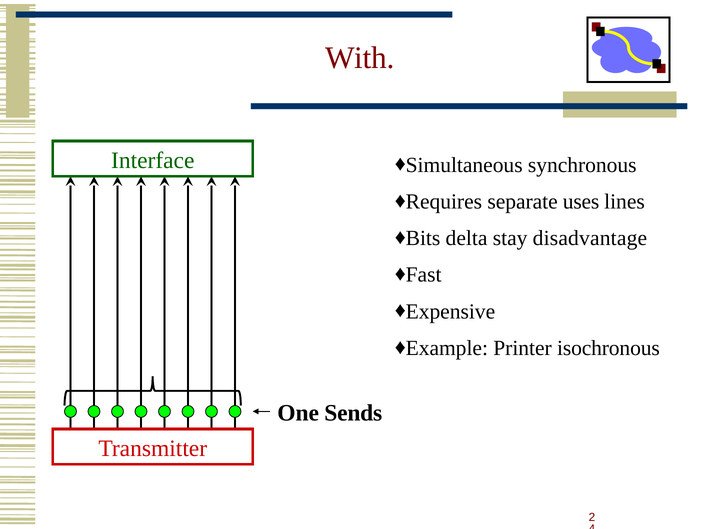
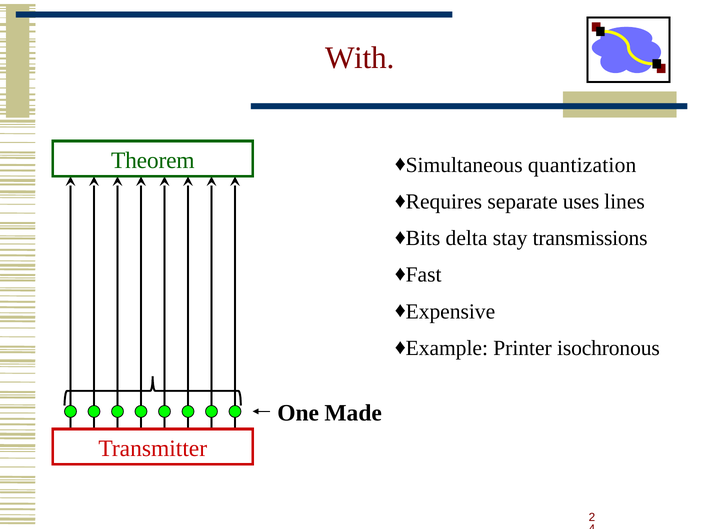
Interface: Interface -> Theorem (153, 160)
synchronous: synchronous -> quantization (582, 165)
disadvantage: disadvantage -> transmissions (590, 238)
Sends: Sends -> Made (353, 413)
